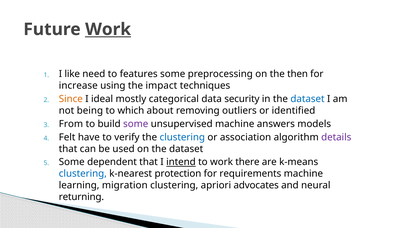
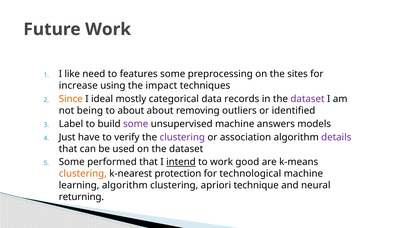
Work underline: present -> none (108, 29)
then: then -> sites (298, 74)
security: security -> records (242, 99)
dataset colour: blue -> purple (308, 99)
to which: which -> about (131, 111)
From: From -> Label (71, 124)
Felt: Felt -> Just (67, 137)
clustering colour: blue -> purple (182, 137)
dependent: dependent -> performed (112, 162)
there: there -> good (247, 162)
clustering colour: blue -> orange (83, 174)
requirements: requirements -> technological (250, 174)
learning migration: migration -> algorithm (125, 186)
advocates: advocates -> technique (256, 186)
